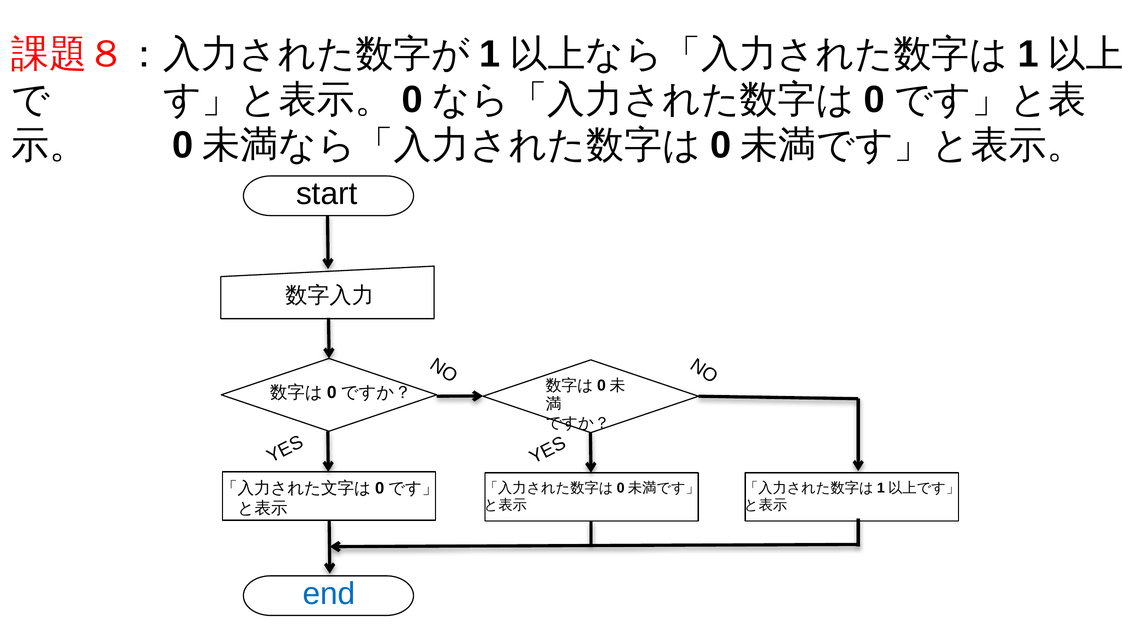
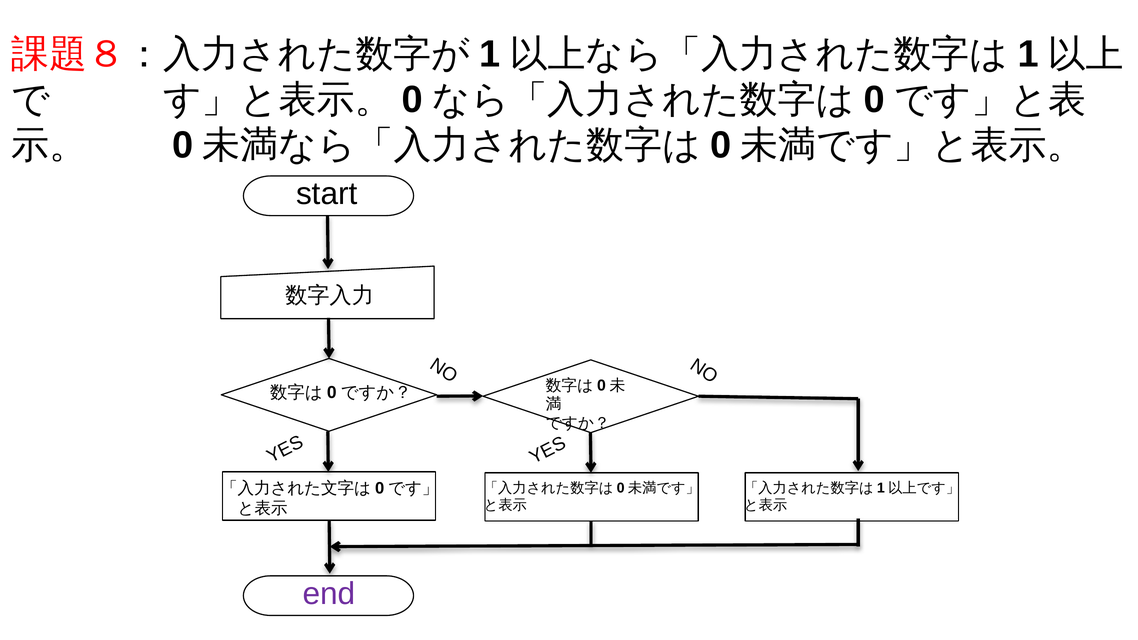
end colour: blue -> purple (329, 594)
